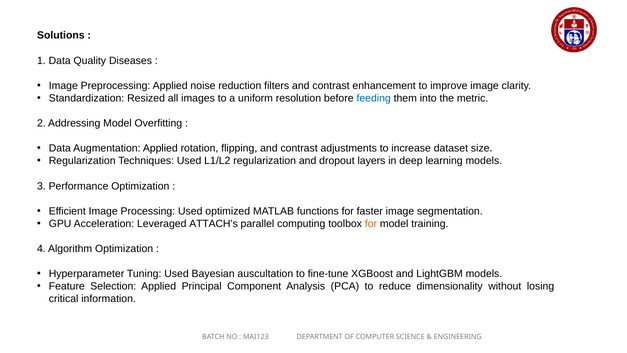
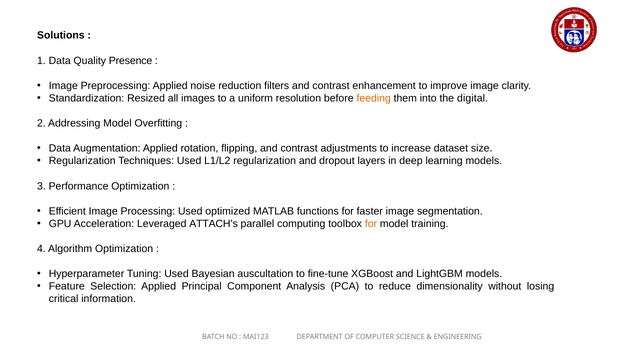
Diseases: Diseases -> Presence (131, 61)
feeding colour: blue -> orange (374, 98)
metric: metric -> digital (473, 98)
